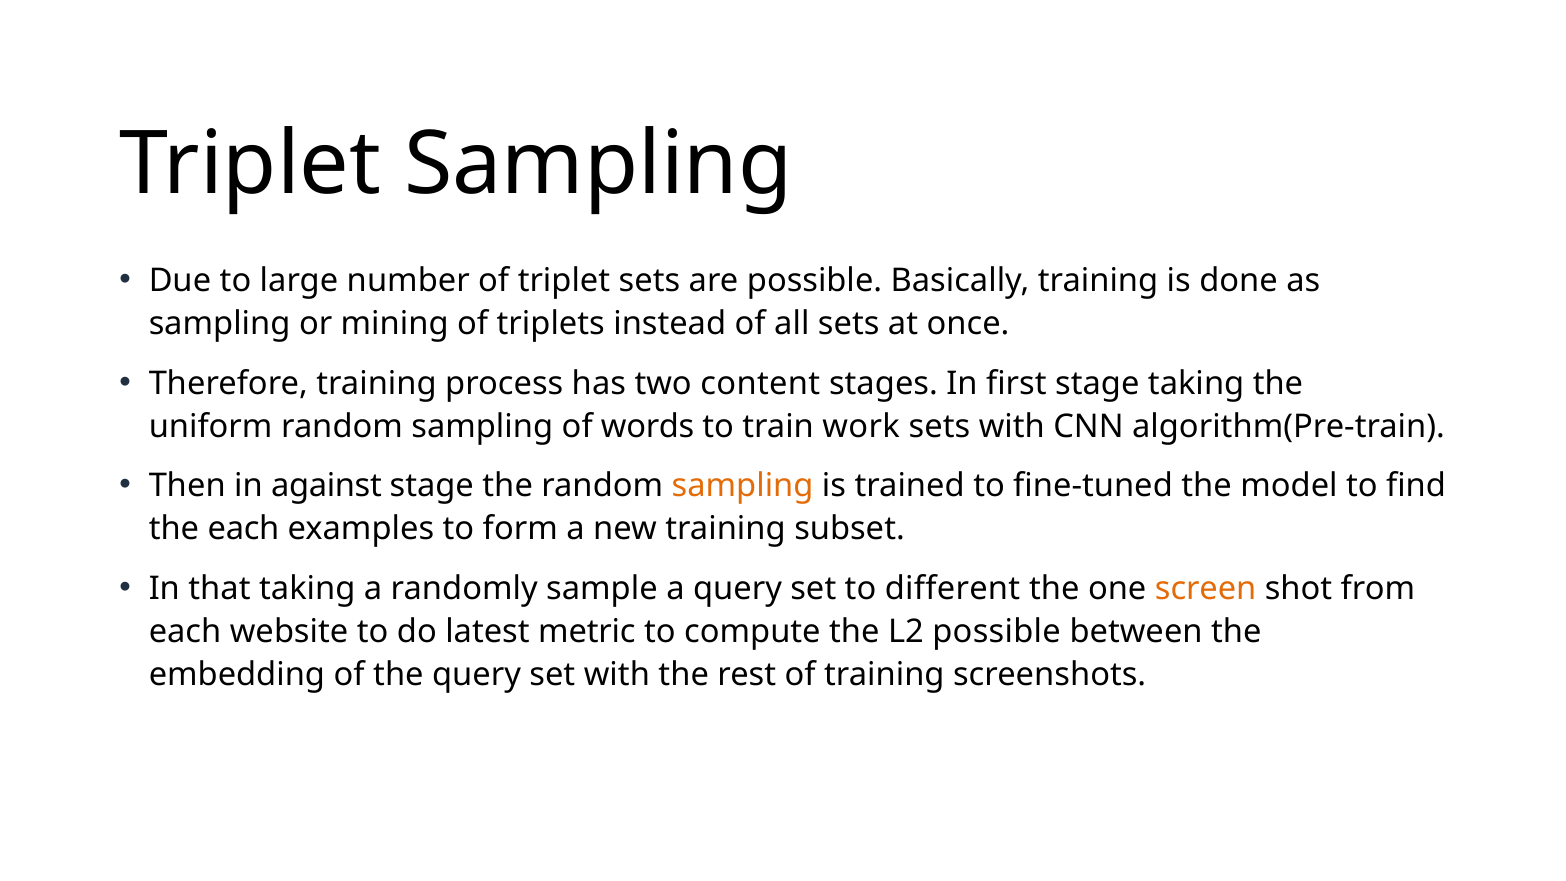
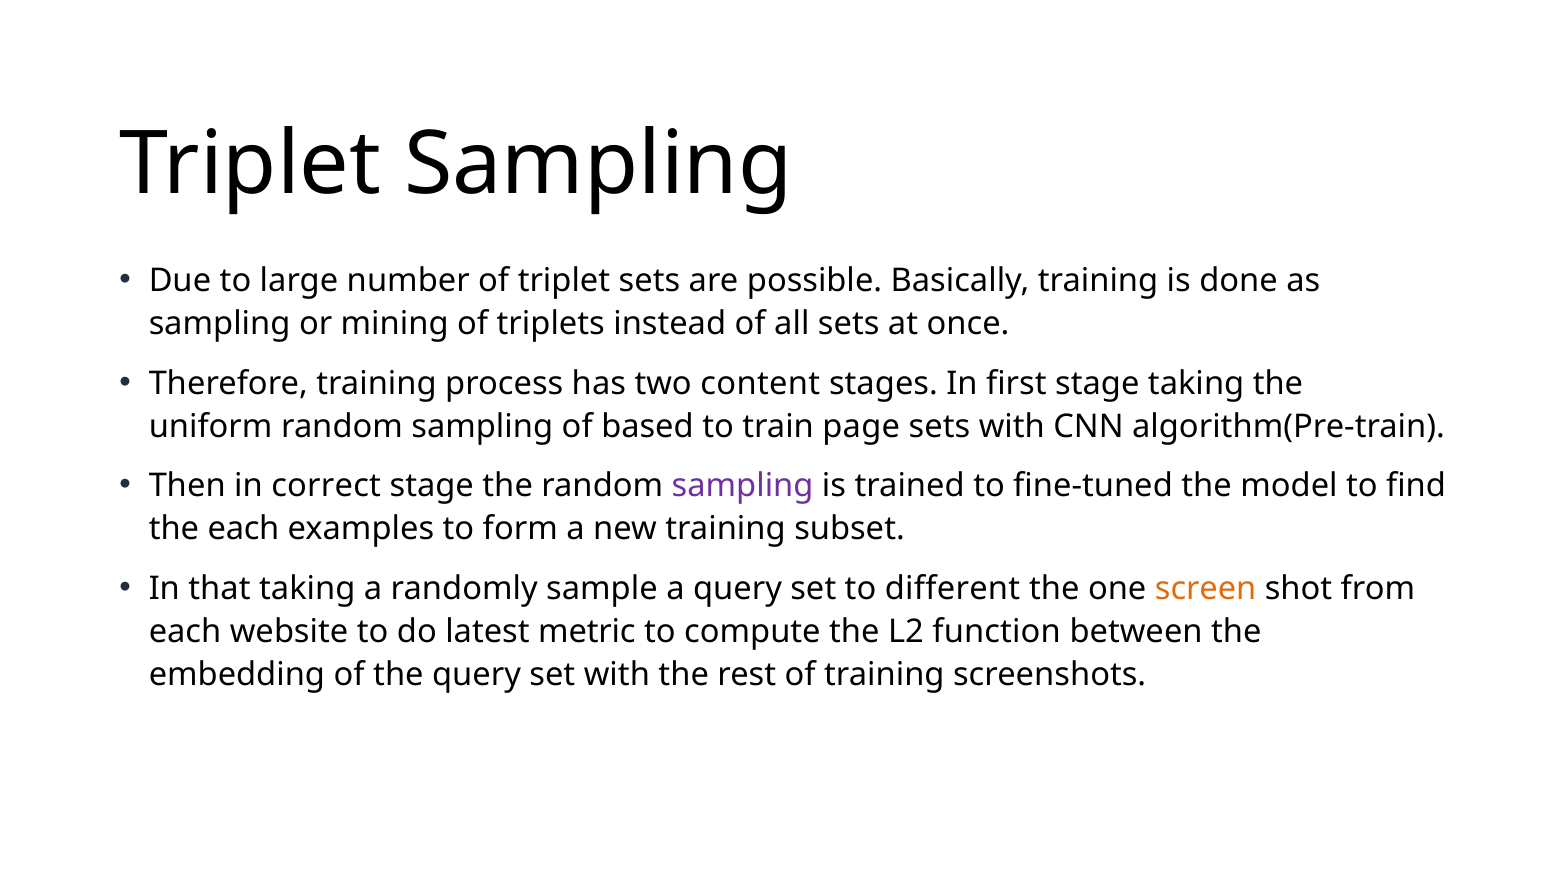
words: words -> based (647, 427)
work: work -> page (861, 427)
against: against -> correct (326, 486)
sampling colour: orange -> purple (743, 486)
L2 possible: possible -> function (997, 632)
